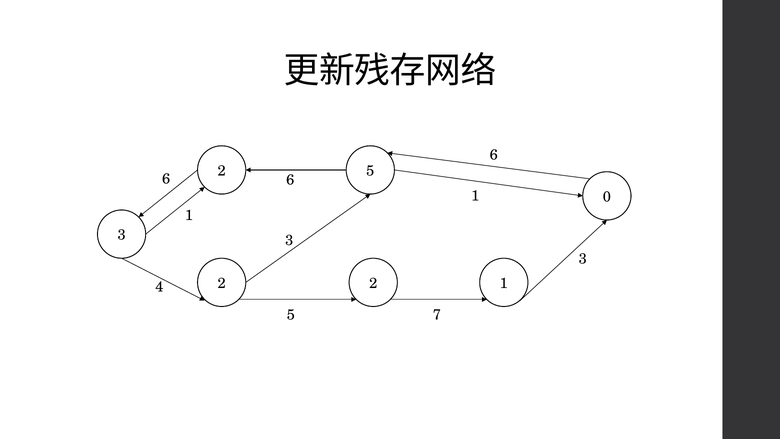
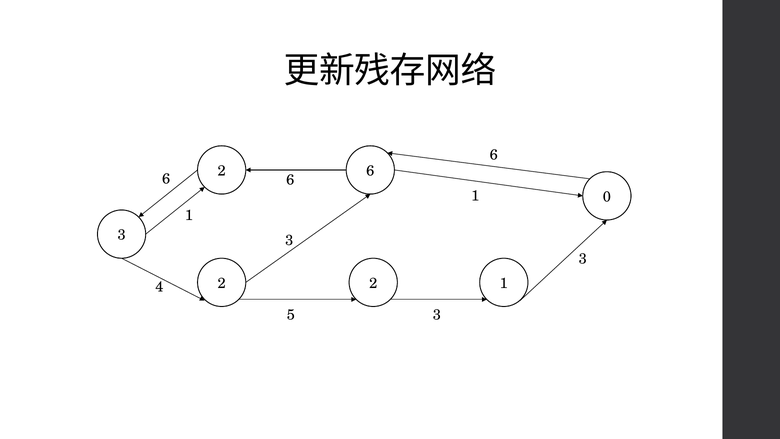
2 5: 5 -> 6 (370, 171)
5 7: 7 -> 3 (437, 315)
